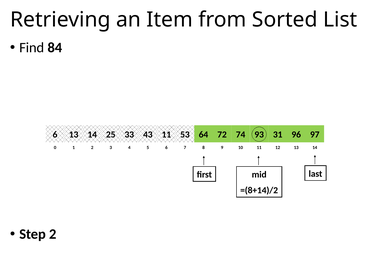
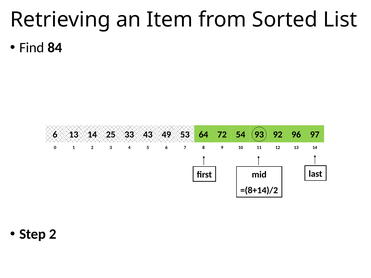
33 11: 11 -> 49 (166, 135)
74: 74 -> 54 (241, 135)
31: 31 -> 92 (278, 135)
